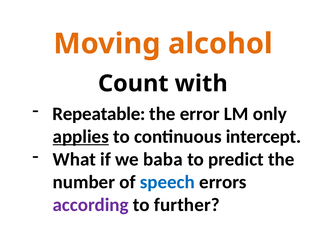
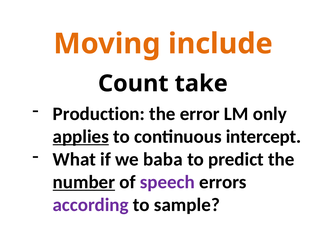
alcohol: alcohol -> include (220, 44)
with: with -> take (201, 84)
Repeatable: Repeatable -> Production (99, 114)
number underline: none -> present (84, 182)
speech colour: blue -> purple (167, 182)
further: further -> sample (187, 205)
